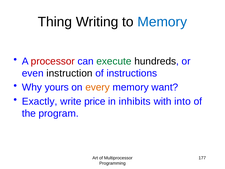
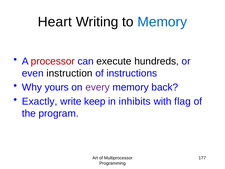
Thing: Thing -> Heart (55, 22)
execute colour: green -> black (114, 61)
every colour: orange -> purple (98, 87)
want: want -> back (165, 87)
price: price -> keep (95, 101)
into: into -> flag (183, 101)
